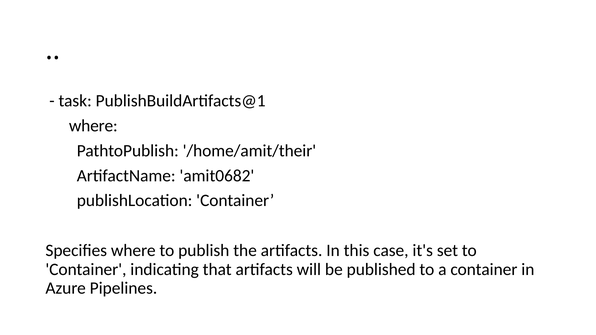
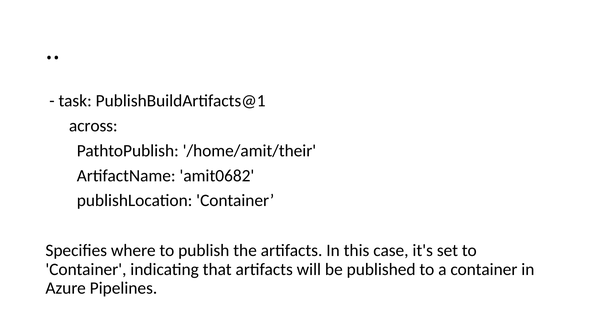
where: where -> across (93, 126)
